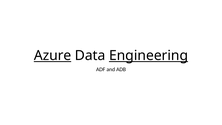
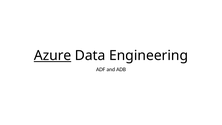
Engineering underline: present -> none (149, 55)
